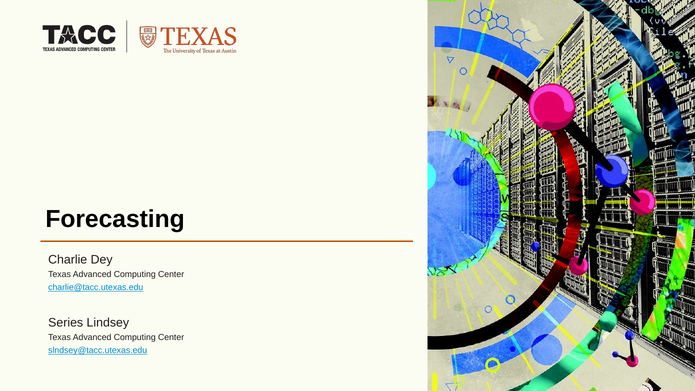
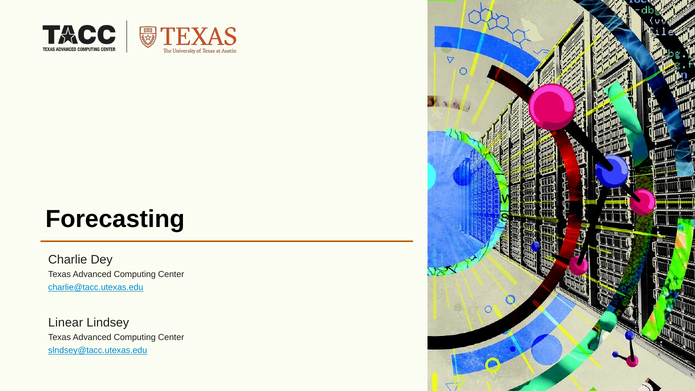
Series: Series -> Linear (66, 322)
